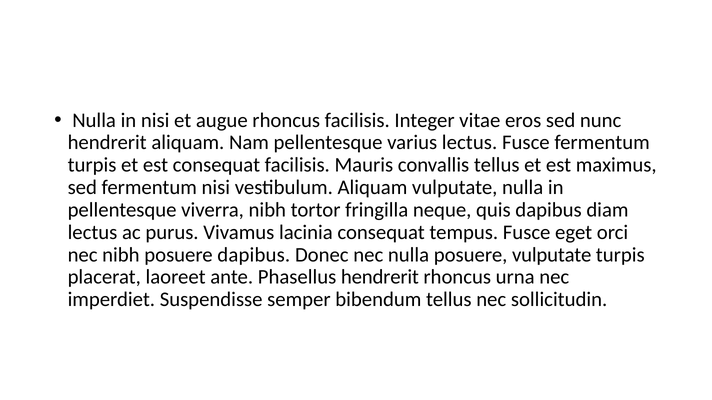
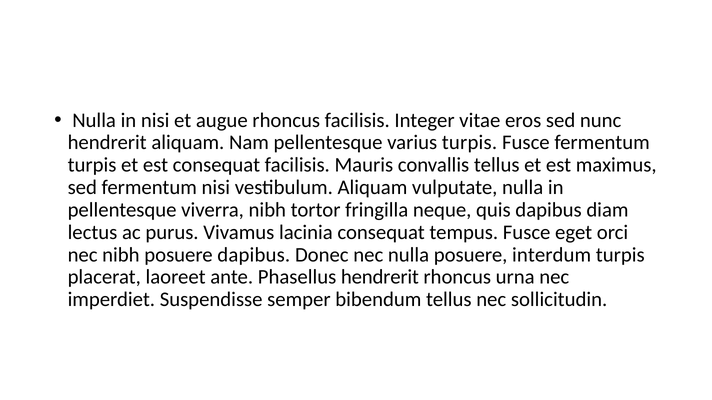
varius lectus: lectus -> turpis (469, 143)
posuere vulputate: vulputate -> interdum (552, 255)
